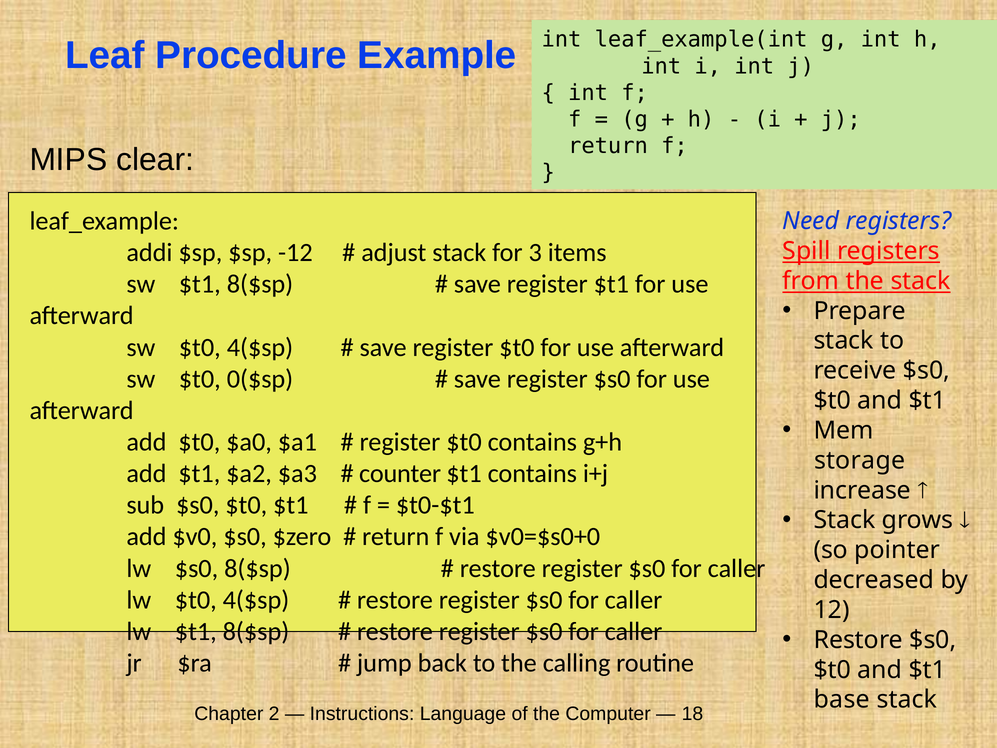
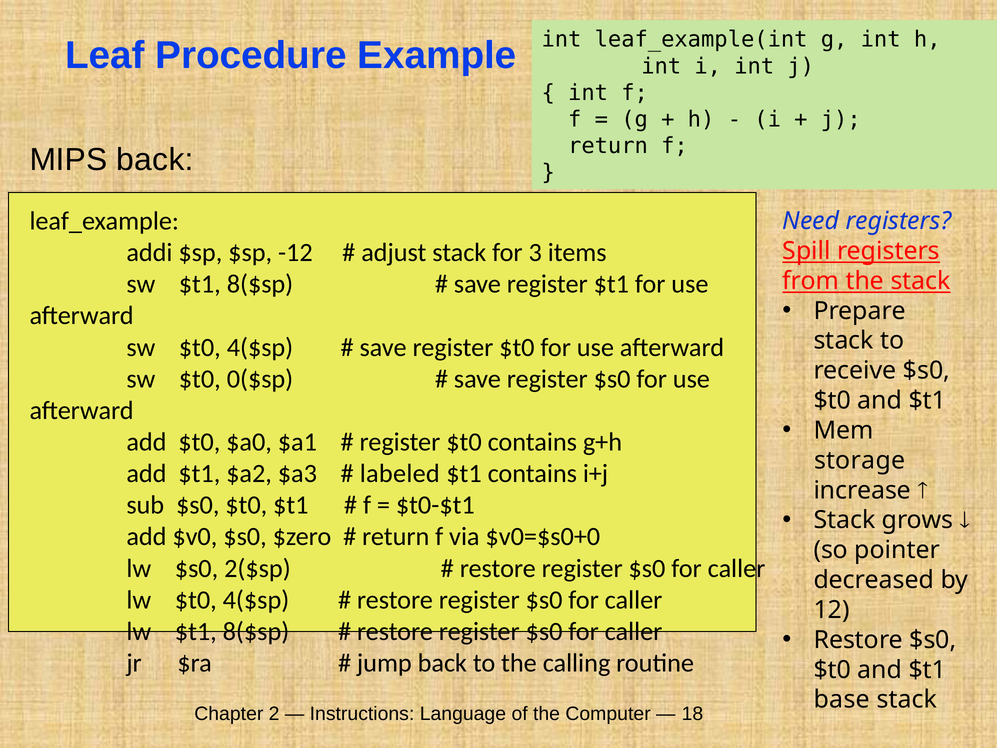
MIPS clear: clear -> back (155, 160)
counter: counter -> labeled (400, 473)
$s0 8($sp: 8($sp -> 2($sp (257, 568)
